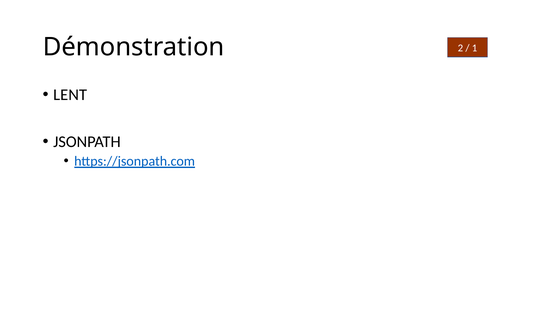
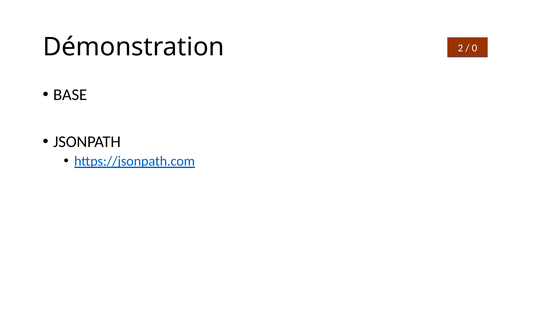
1: 1 -> 0 (475, 48)
LENT: LENT -> BASE (70, 95)
